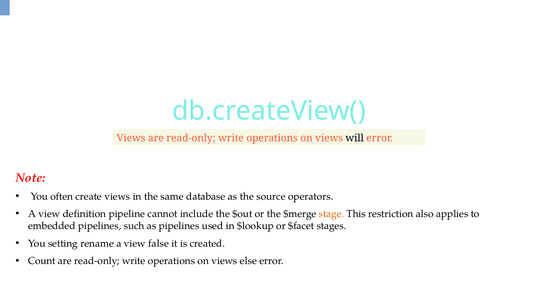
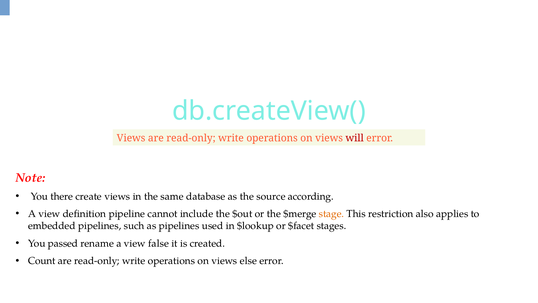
will colour: black -> red (355, 138)
often: often -> there (62, 196)
operators: operators -> according (311, 196)
setting: setting -> passed (63, 243)
